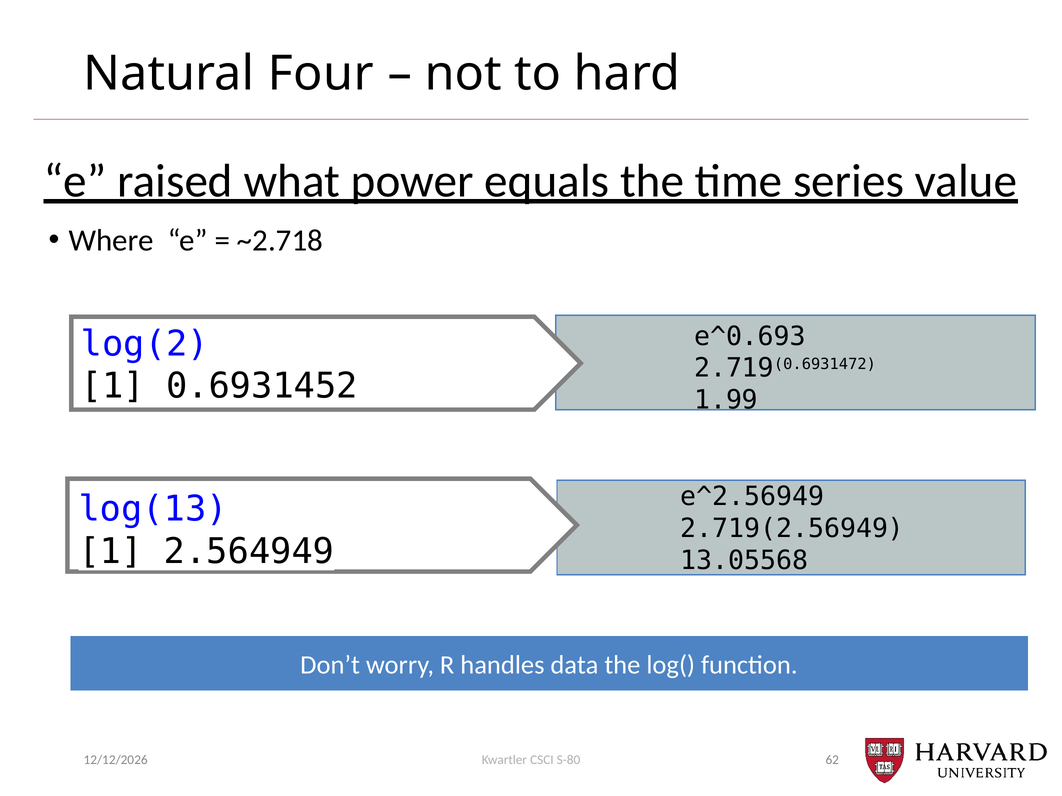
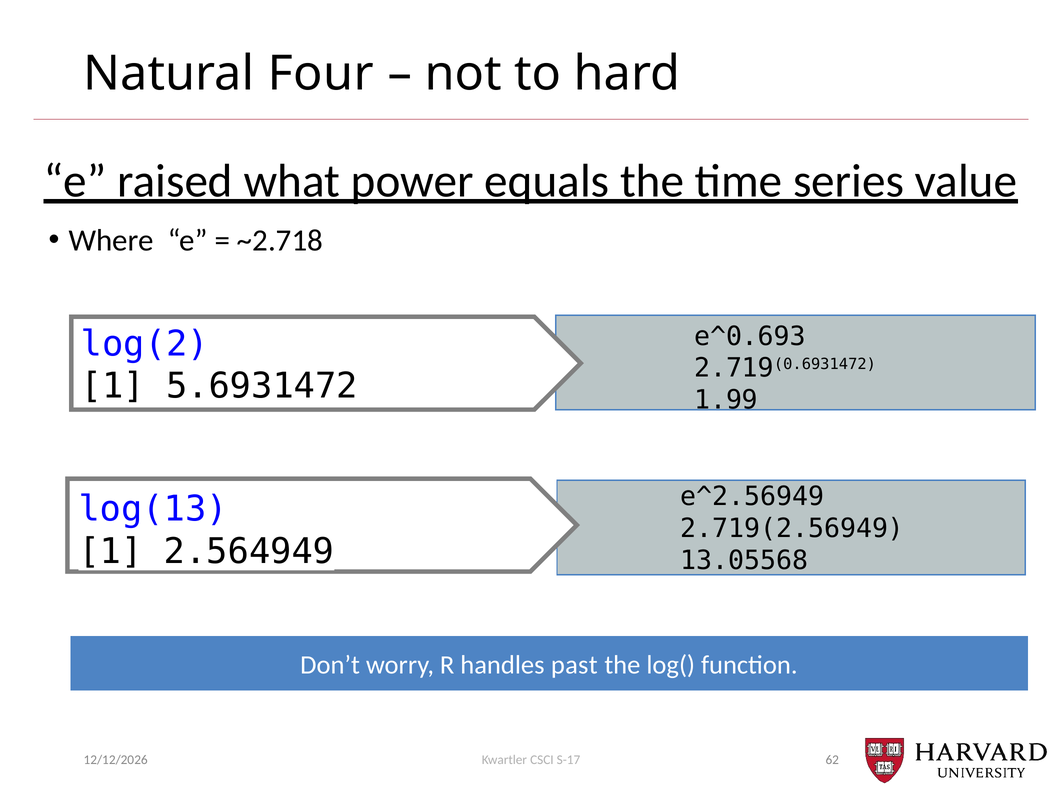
0.6931452: 0.6931452 -> 5.6931472 (262, 387)
data: data -> past (574, 666)
S-80: S-80 -> S-17 (569, 760)
